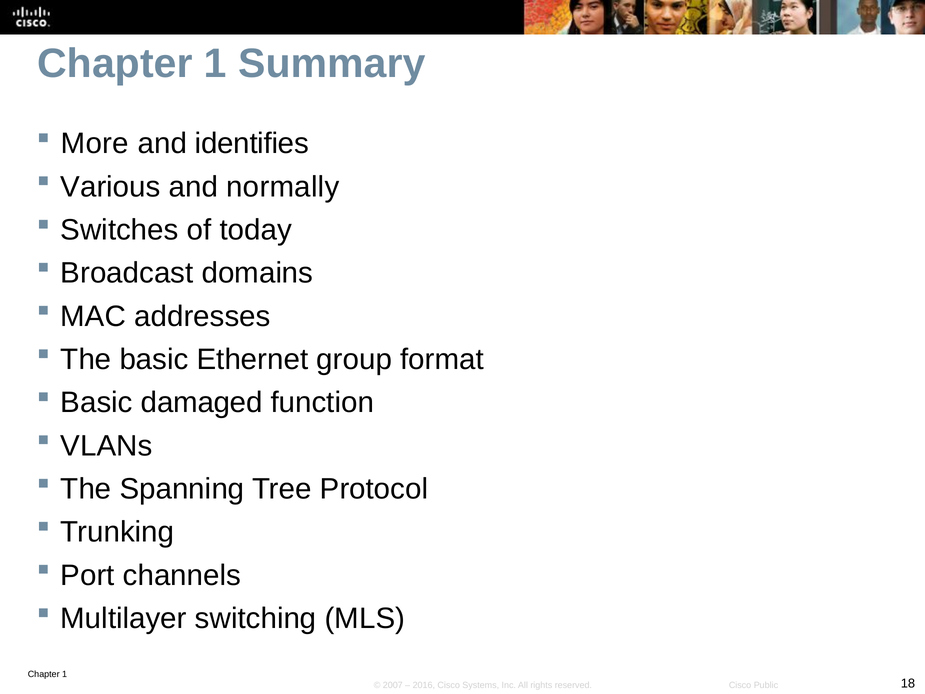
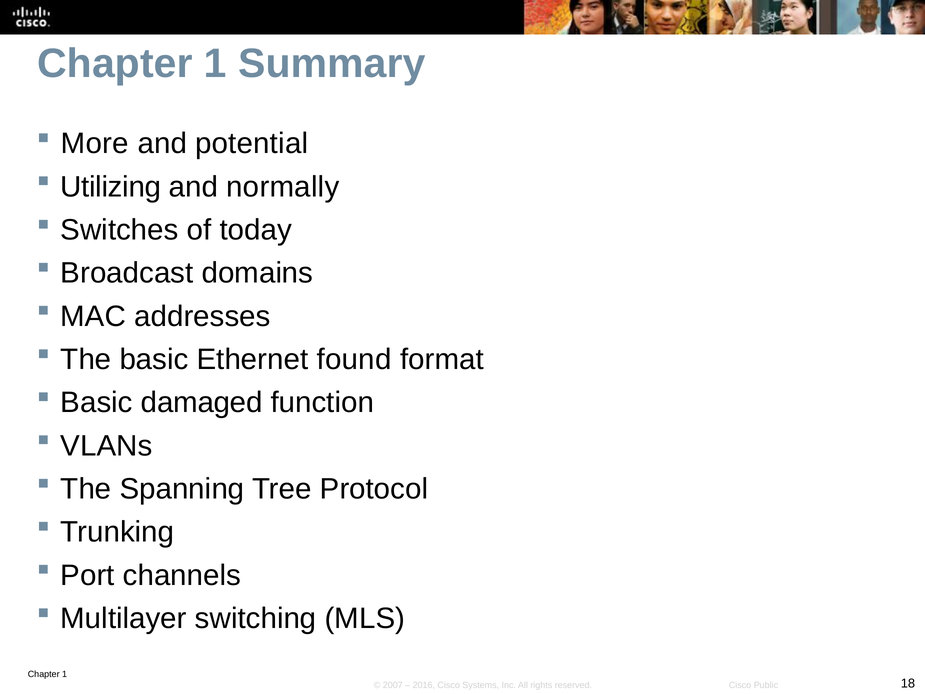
identifies: identifies -> potential (252, 144)
Various: Various -> Utilizing (111, 187)
group: group -> found (354, 359)
